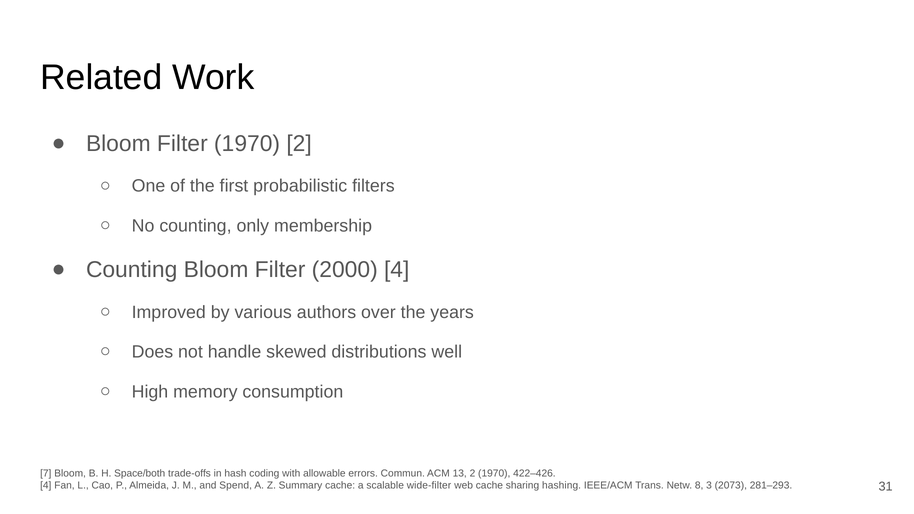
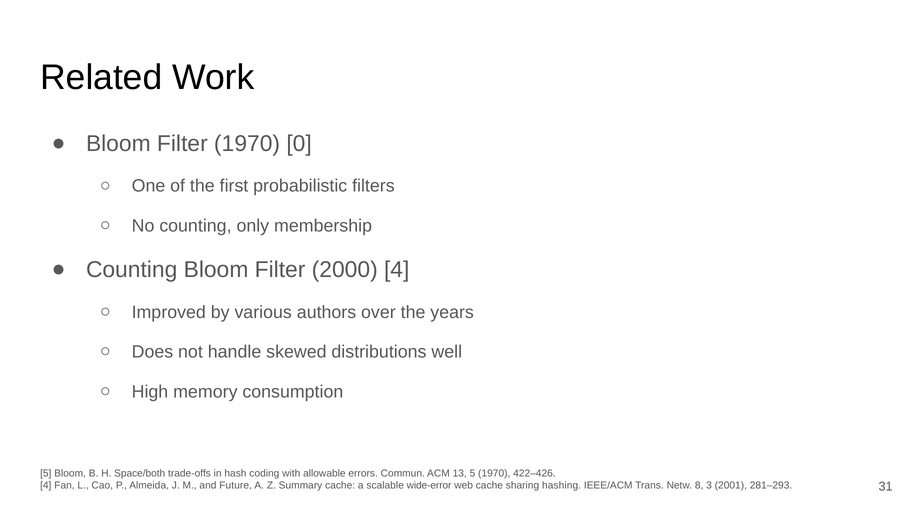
1970 2: 2 -> 0 (299, 144)
7: 7 -> 5 (46, 473)
13 2: 2 -> 5 (472, 473)
Spend: Spend -> Future (236, 485)
wide-filter: wide-filter -> wide-error (429, 485)
2073: 2073 -> 2001 (731, 485)
